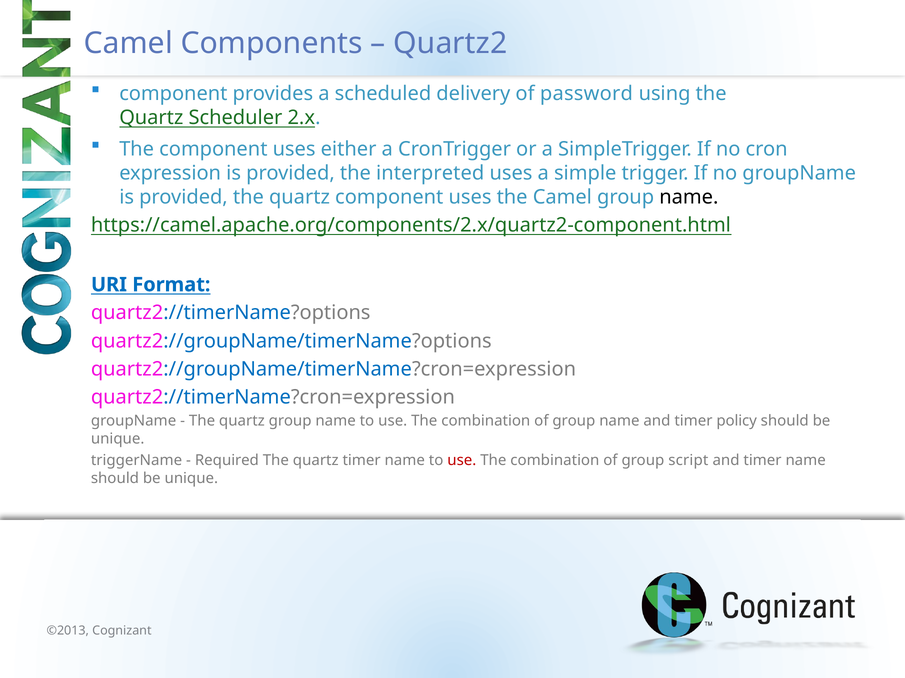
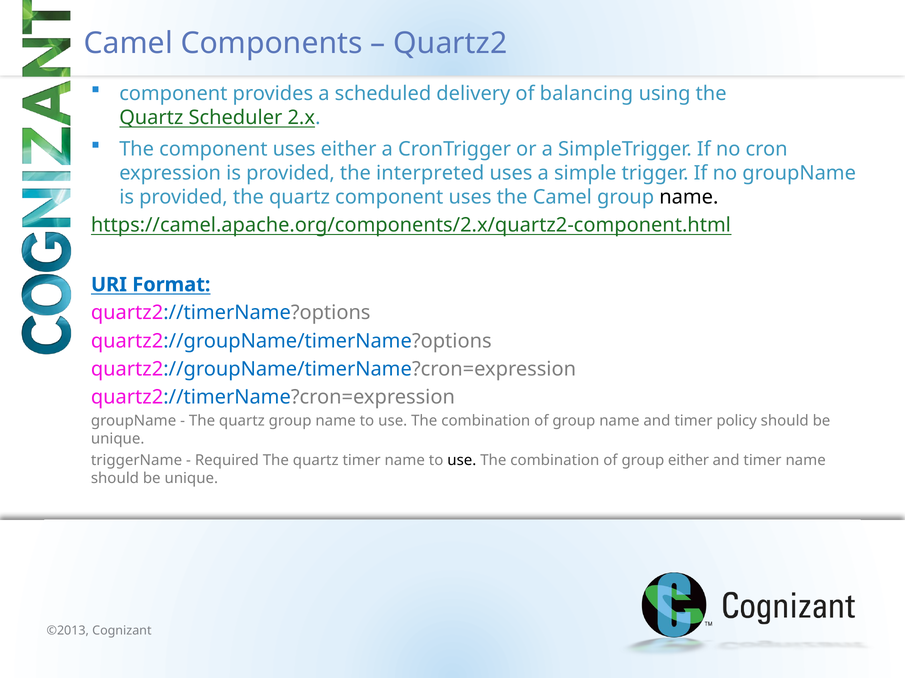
password: password -> balancing (586, 94)
use colour: red -> black (462, 461)
group script: script -> either (689, 461)
